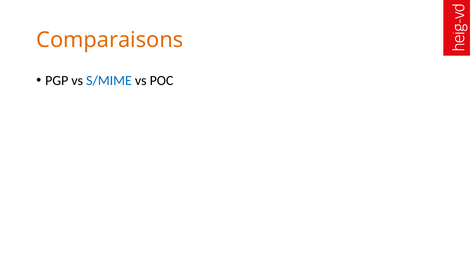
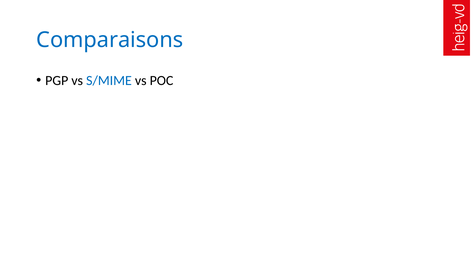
Comparaisons colour: orange -> blue (110, 40)
